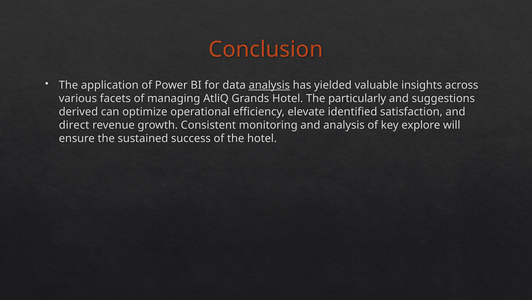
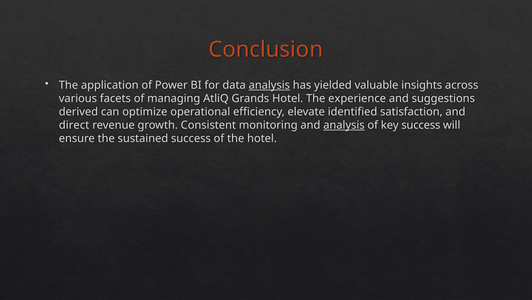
particularly: particularly -> experience (357, 98)
analysis underline: none -> present (344, 125)
key explore: explore -> success (421, 125)
